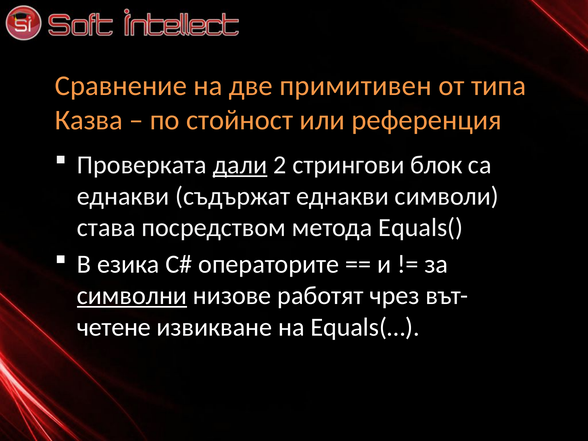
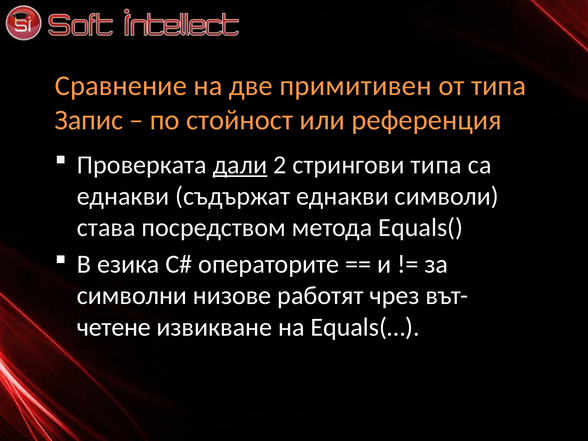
Казва: Казва -> Запис (89, 120)
стрингови блок: блок -> типа (436, 165)
символни underline: present -> none (132, 296)
